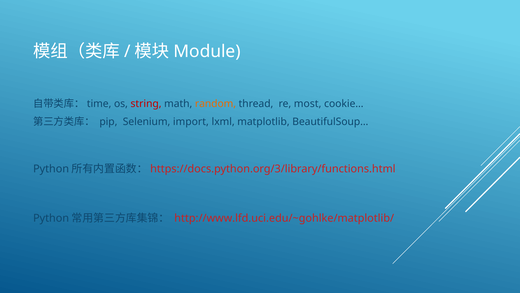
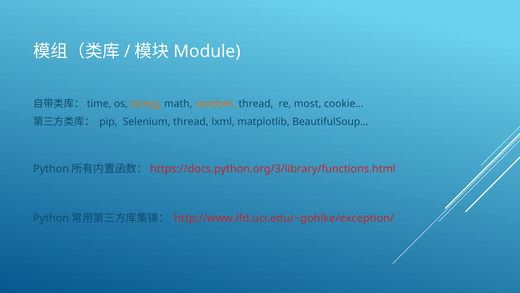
string colour: red -> orange (146, 104)
Selenium import: import -> thread (191, 121)
http://www.lfd.uci.edu/~gohlke/matplotlib/: http://www.lfd.uci.edu/~gohlke/matplotlib/ -> http://www.lfd.uci.edu/~gohlke/exception/ (284, 218)
